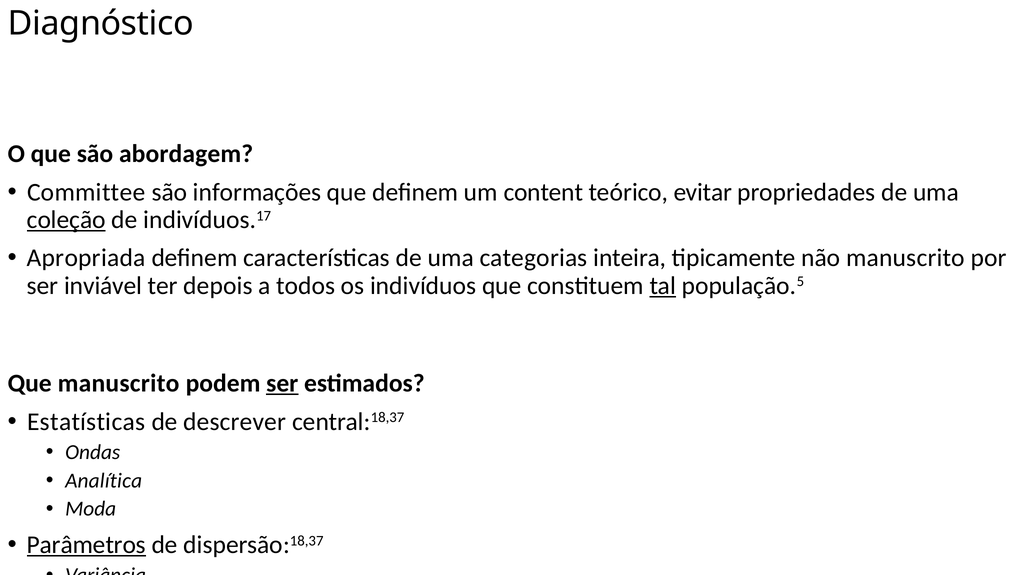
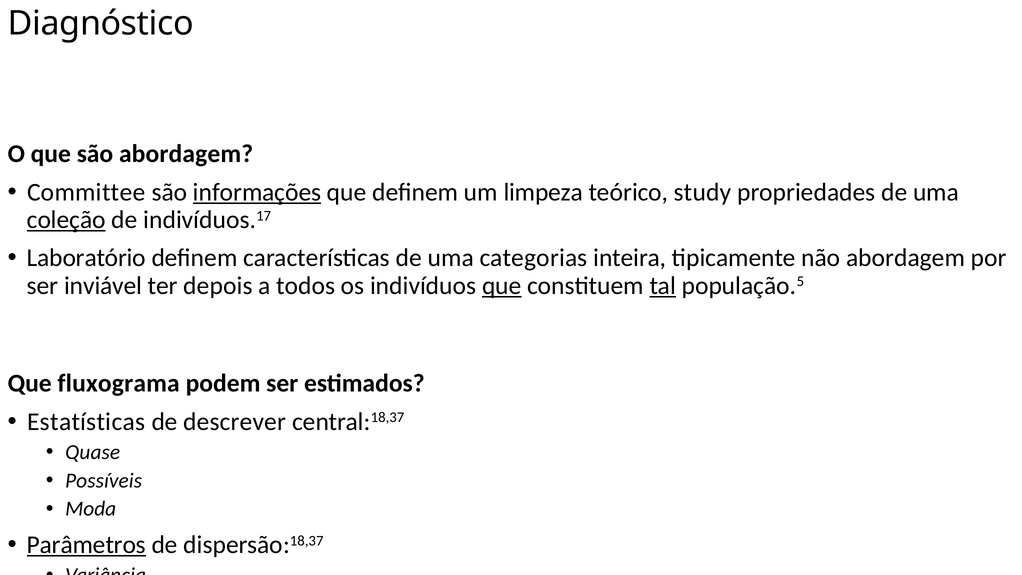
informações underline: none -> present (257, 192)
content: content -> limpeza (543, 192)
evitar: evitar -> study (703, 192)
Apropriada: Apropriada -> Laboratório (86, 258)
não manuscrito: manuscrito -> abordagem (906, 258)
que underline: none -> present (502, 286)
Que manuscrito: manuscrito -> fluxograma (119, 383)
ser underline: present -> none (282, 383)
Ondas: Ondas -> Quase (93, 452)
Analítica: Analítica -> Possíveis (104, 480)
